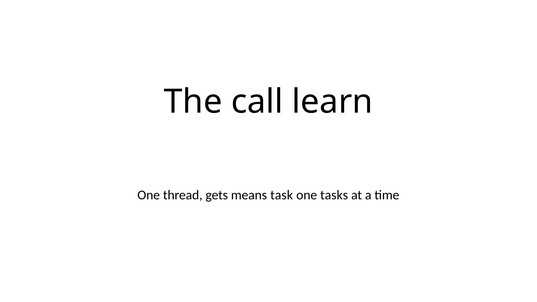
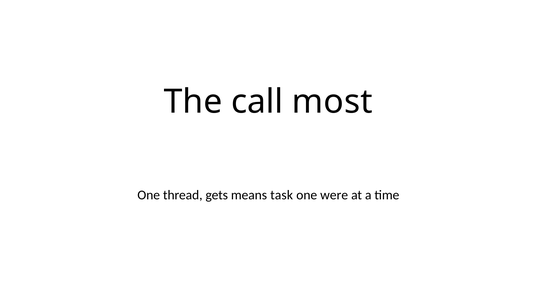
learn: learn -> most (332, 102)
tasks: tasks -> were (334, 195)
